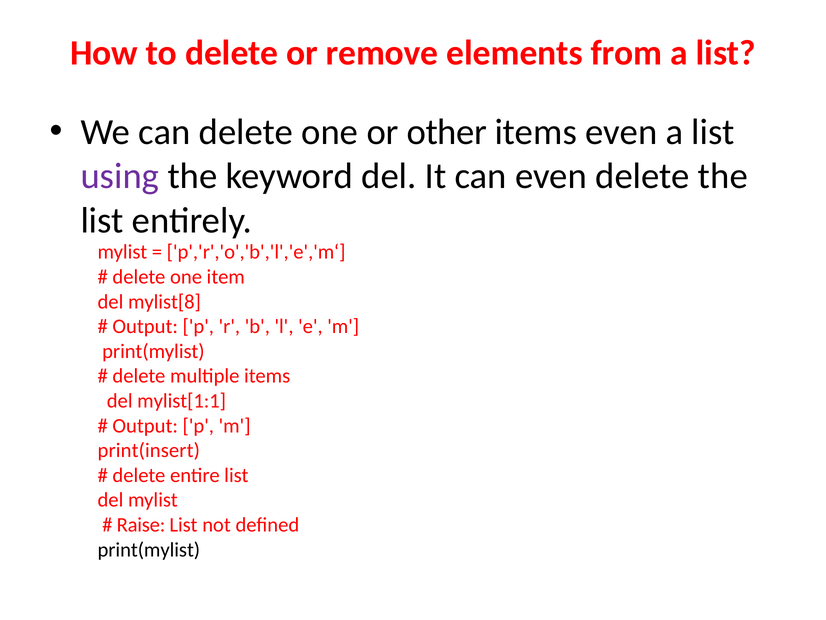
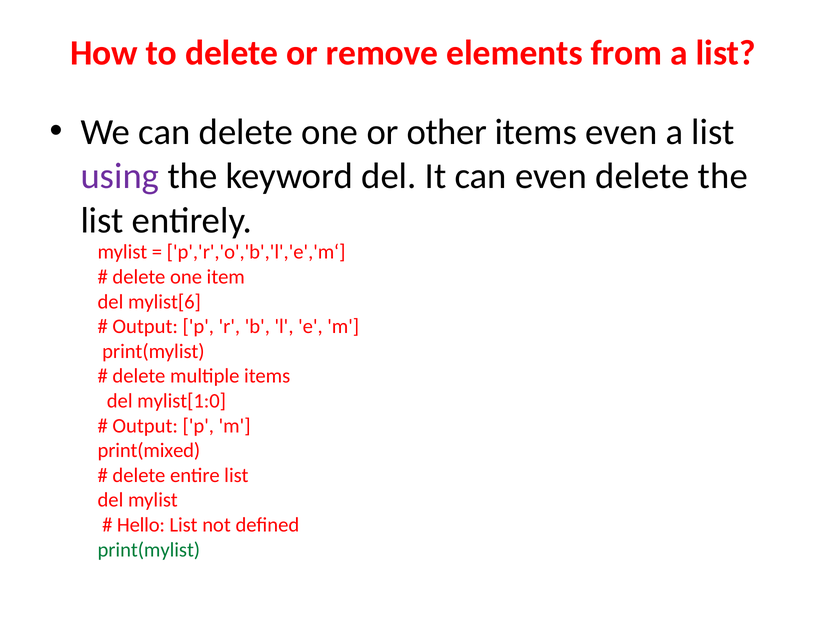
mylist[8: mylist[8 -> mylist[6 (164, 301)
mylist[1:1: mylist[1:1 -> mylist[1:0 (182, 401)
print(insert: print(insert -> print(mixed (149, 450)
Raise: Raise -> Hello (141, 524)
print(mylist colour: black -> green (149, 549)
